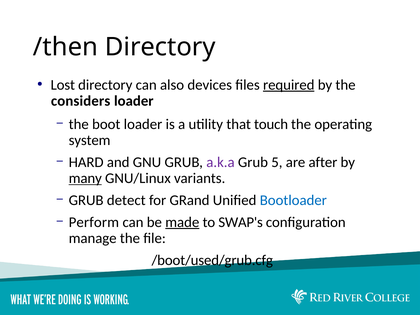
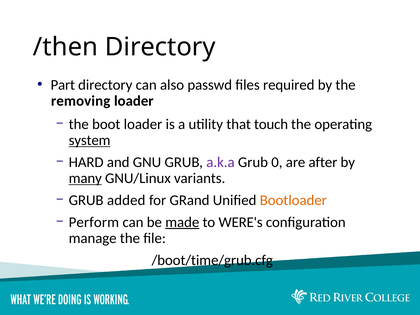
Lost: Lost -> Part (63, 85)
devices: devices -> passwd (210, 85)
required underline: present -> none (289, 85)
considers: considers -> removing (81, 101)
system underline: none -> present (90, 140)
5: 5 -> 0 (277, 162)
detect: detect -> added (126, 200)
Bootloader colour: blue -> orange (293, 200)
SWAP's: SWAP's -> WERE's (241, 222)
/boot/used/grub.cfg: /boot/used/grub.cfg -> /boot/time/grub.cfg (212, 260)
